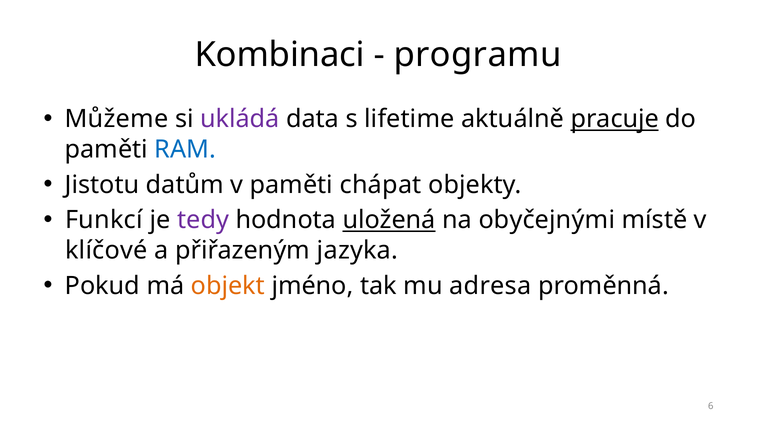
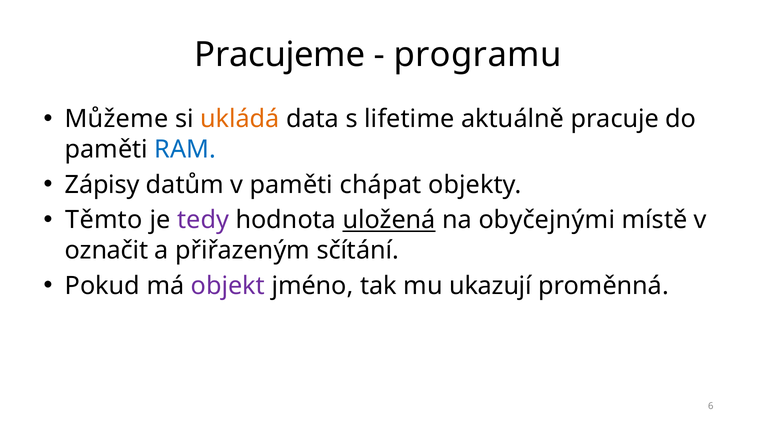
Kombinaci: Kombinaci -> Pracujeme (280, 55)
ukládá colour: purple -> orange (240, 119)
pracuje underline: present -> none (615, 119)
Jistotu: Jistotu -> Zápisy (102, 185)
Funkcí: Funkcí -> Těmto (104, 220)
klíčové: klíčové -> označit (106, 250)
jazyka: jazyka -> sčítání (358, 250)
objekt colour: orange -> purple (228, 286)
adresa: adresa -> ukazují (491, 286)
